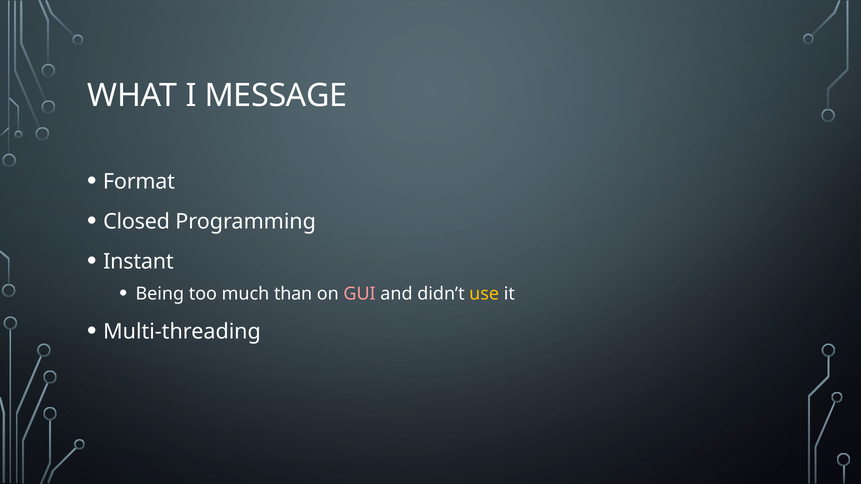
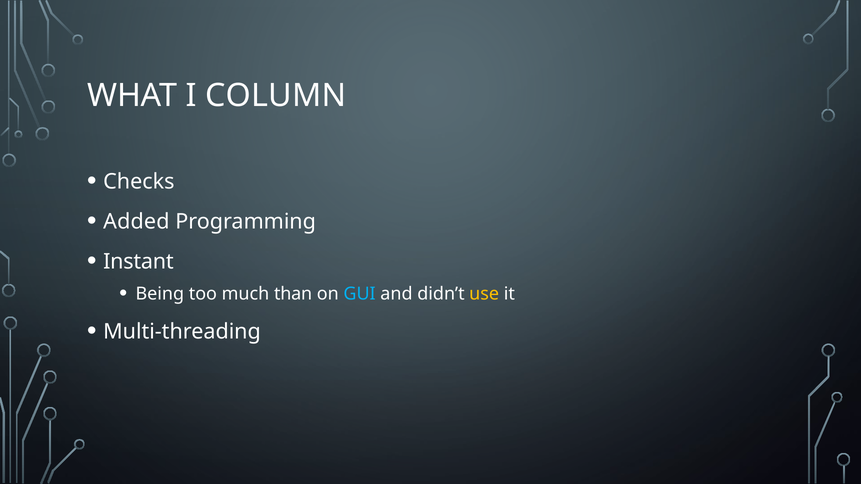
MESSAGE: MESSAGE -> COLUMN (276, 96)
Format: Format -> Checks (139, 182)
Closed: Closed -> Added (136, 222)
GUI colour: pink -> light blue (360, 294)
